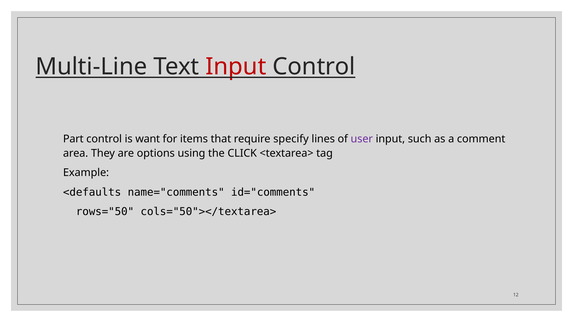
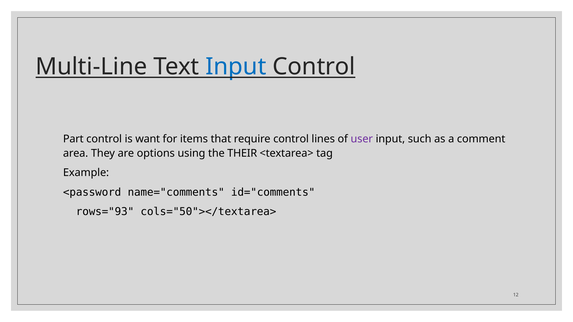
Input colour: red -> blue (236, 67)
require specify: specify -> control (291, 139)
CLICK: CLICK -> THEIR (242, 153)
<defaults: <defaults -> <password (92, 192)
rows="50: rows="50 -> rows="93 (105, 212)
